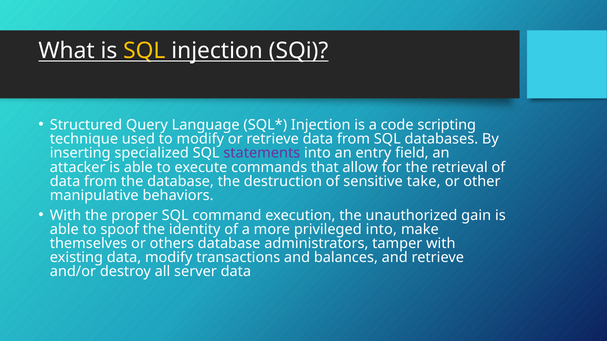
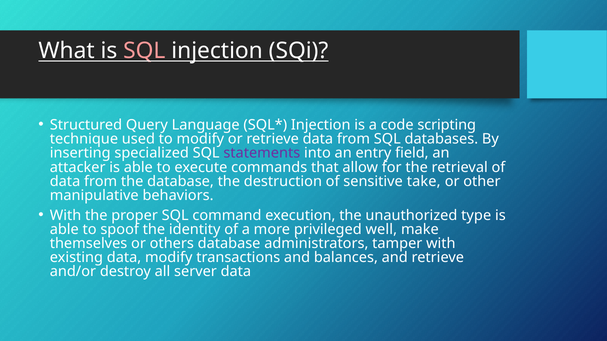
SQL colour: yellow -> pink (144, 51)
gain: gain -> type (476, 216)
privileged into: into -> well (381, 230)
